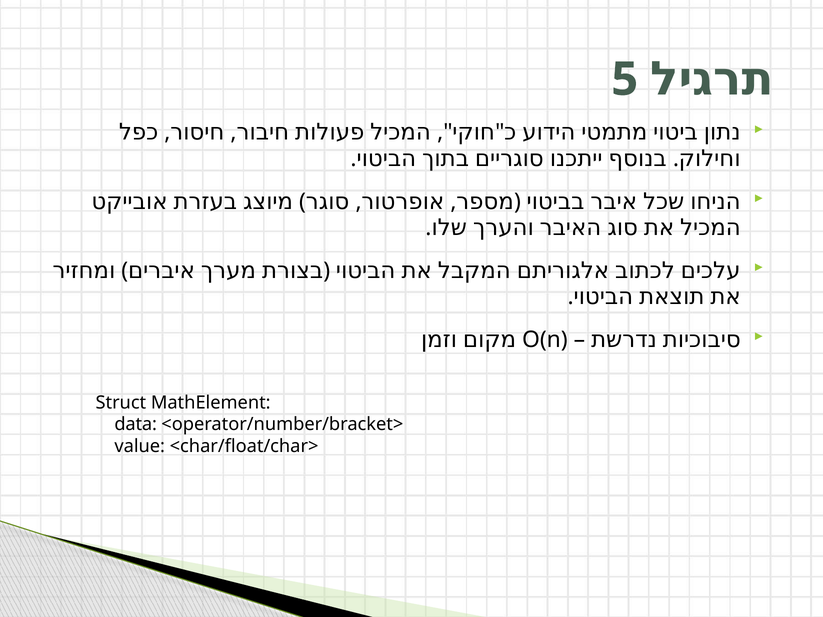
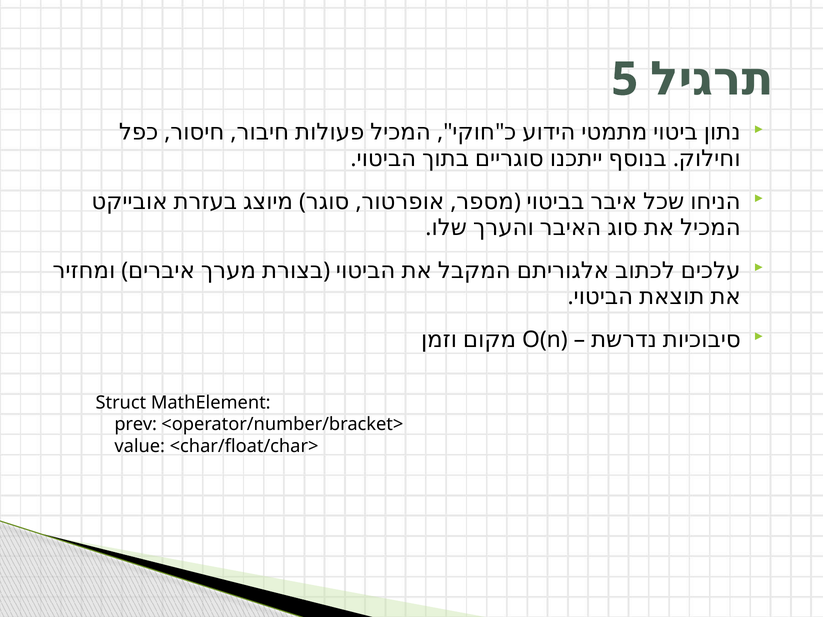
data: data -> prev (136, 425)
